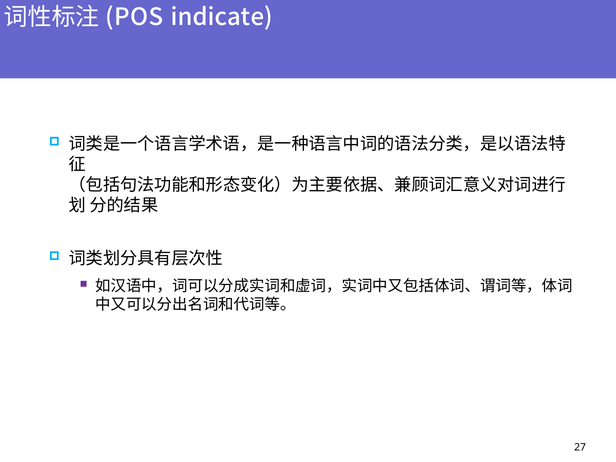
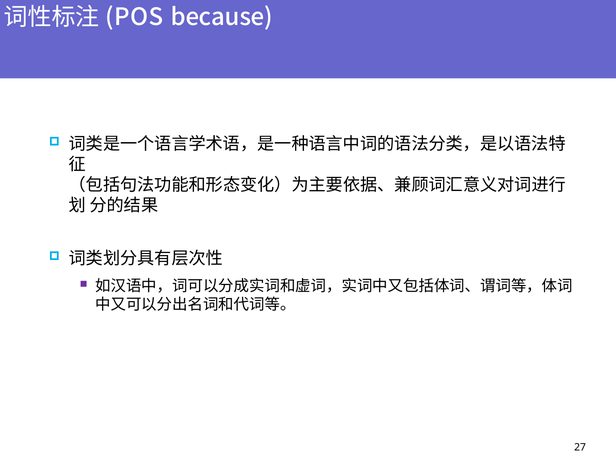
indicate: indicate -> because (222, 17)
